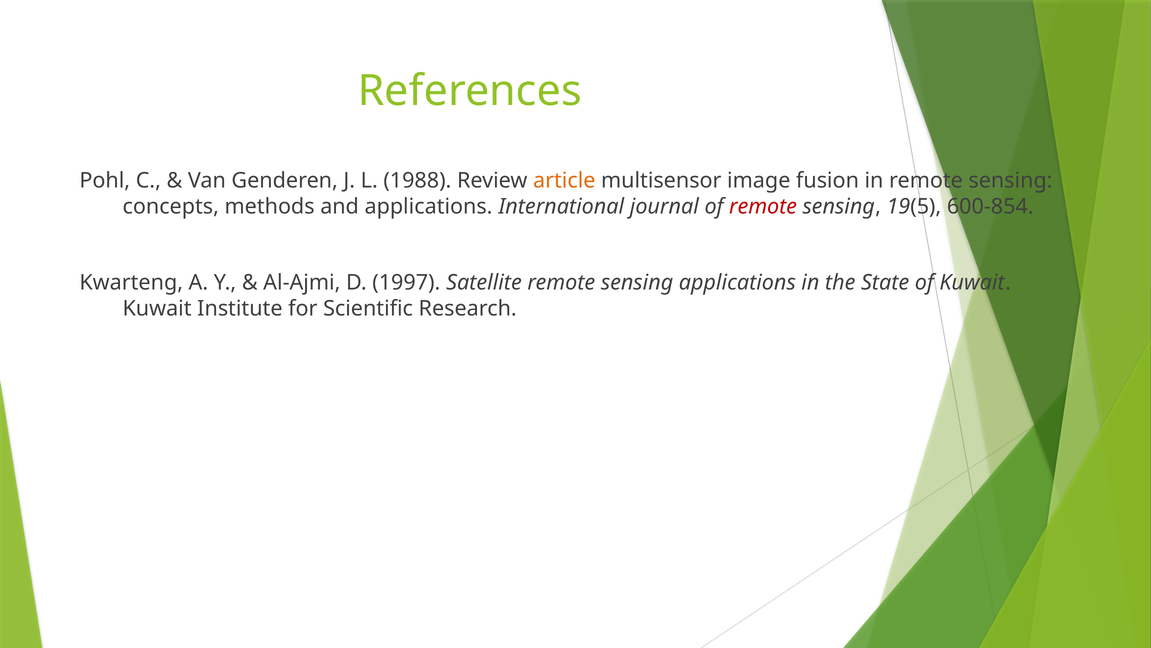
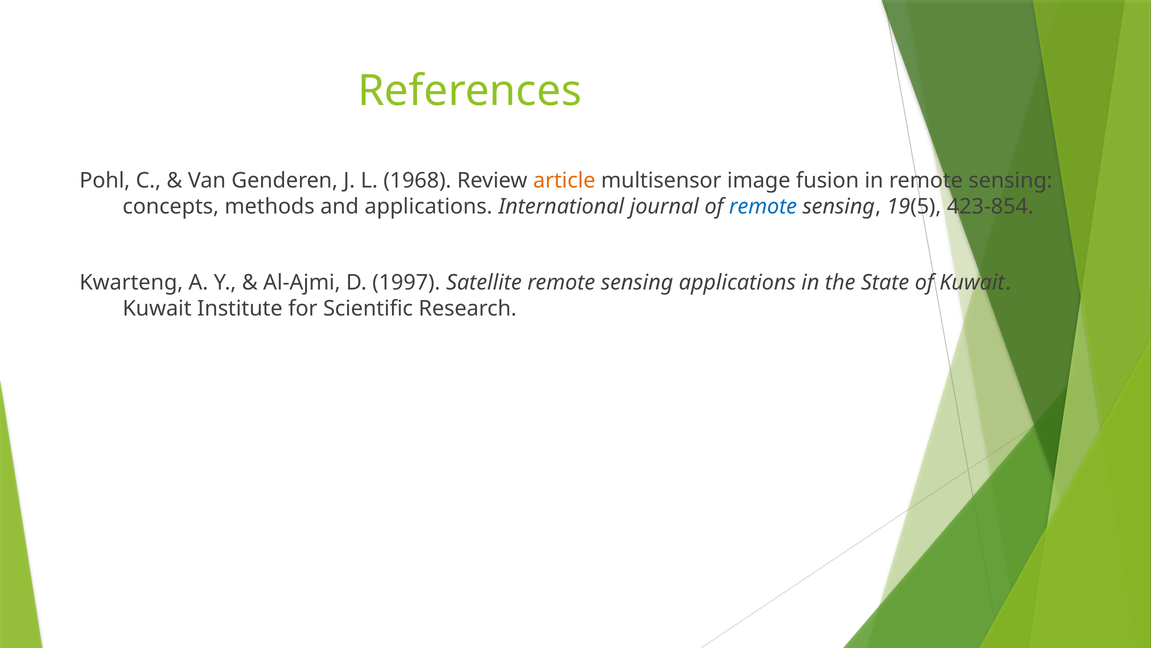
1988: 1988 -> 1968 (417, 181)
remote colour: red -> blue (763, 207)
600-854: 600-854 -> 423-854 (990, 207)
